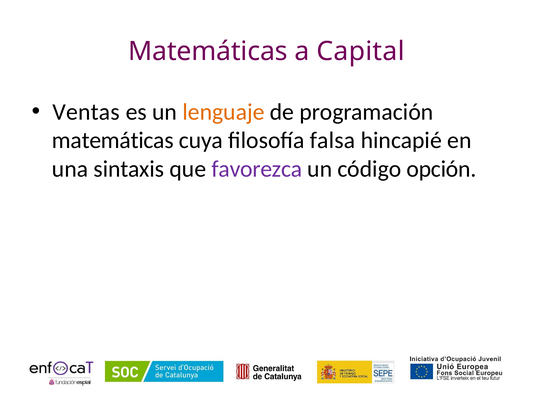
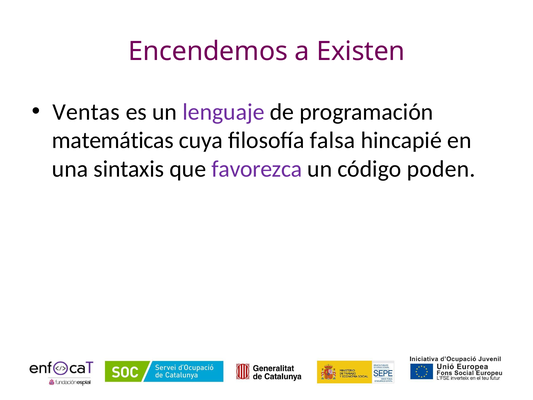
Matemáticas: Matemáticas -> Encendemos (208, 51)
Capital: Capital -> Existen (361, 51)
lenguaje colour: orange -> purple (224, 112)
opción: opción -> poden (441, 169)
